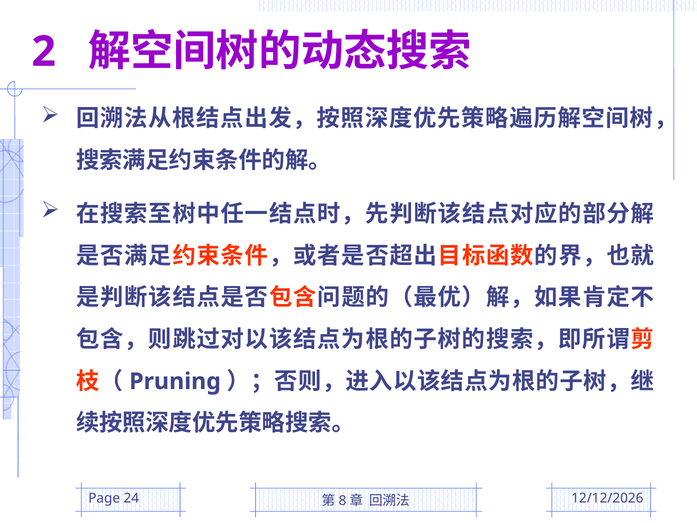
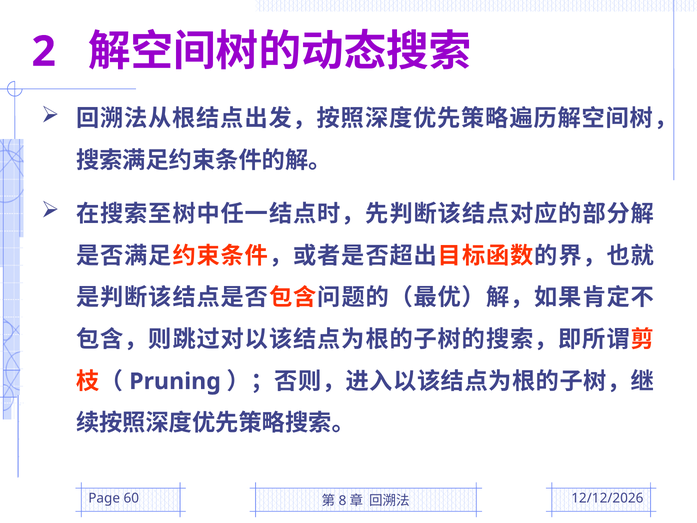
24: 24 -> 60 (131, 498)
